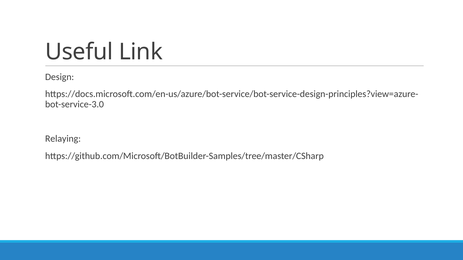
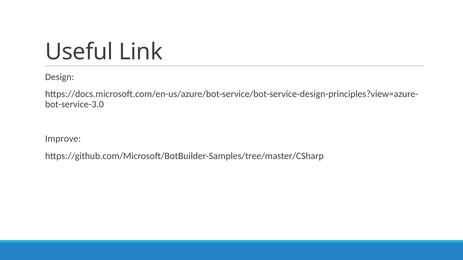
Relaying: Relaying -> Improve (63, 139)
